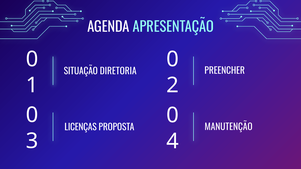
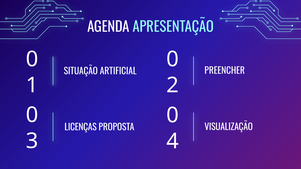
DIRETORIA: DIRETORIA -> ARTIFICIAL (118, 71)
MANUTENÇÃO: MANUTENÇÃO -> VISUALIZAÇÃO (229, 127)
